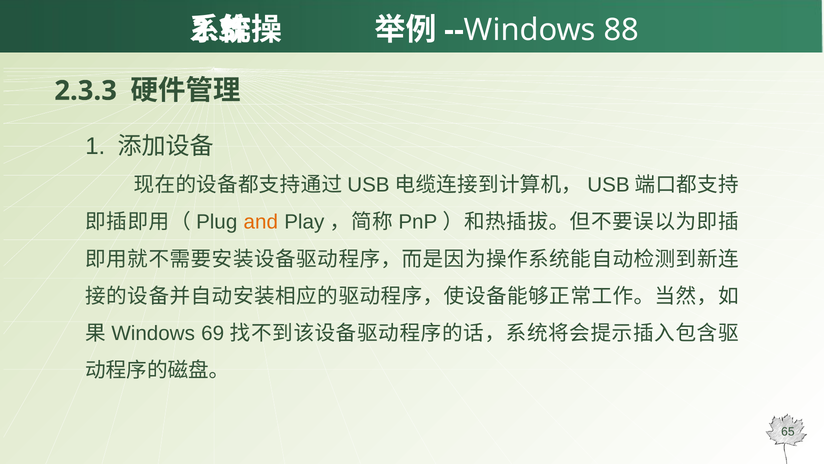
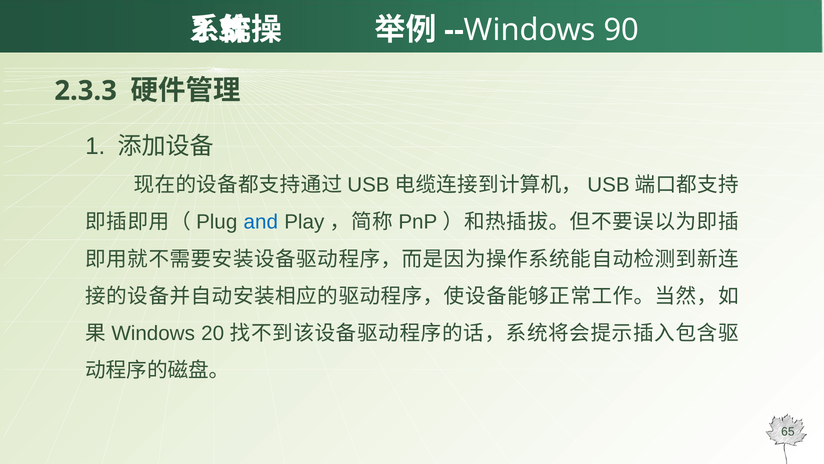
88: 88 -> 90 (621, 30)
and colour: orange -> blue (261, 222)
69: 69 -> 20 (213, 333)
